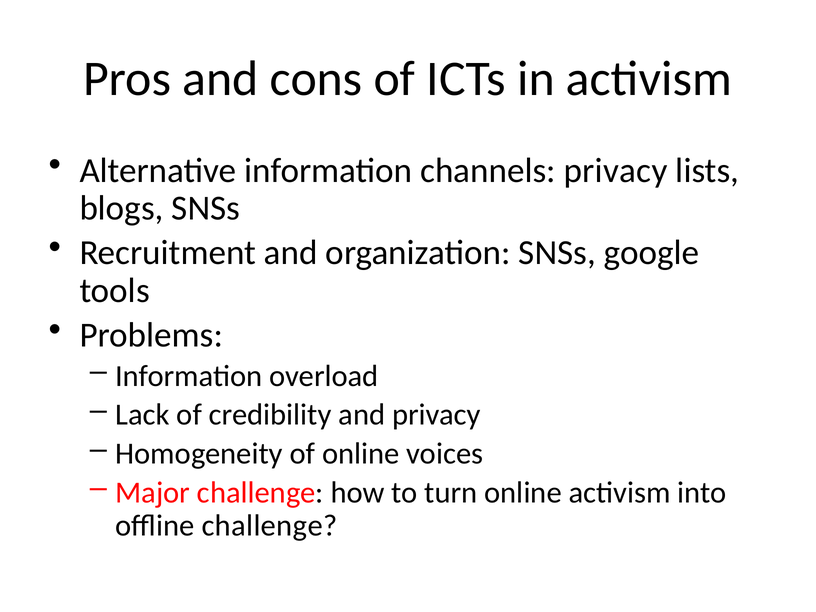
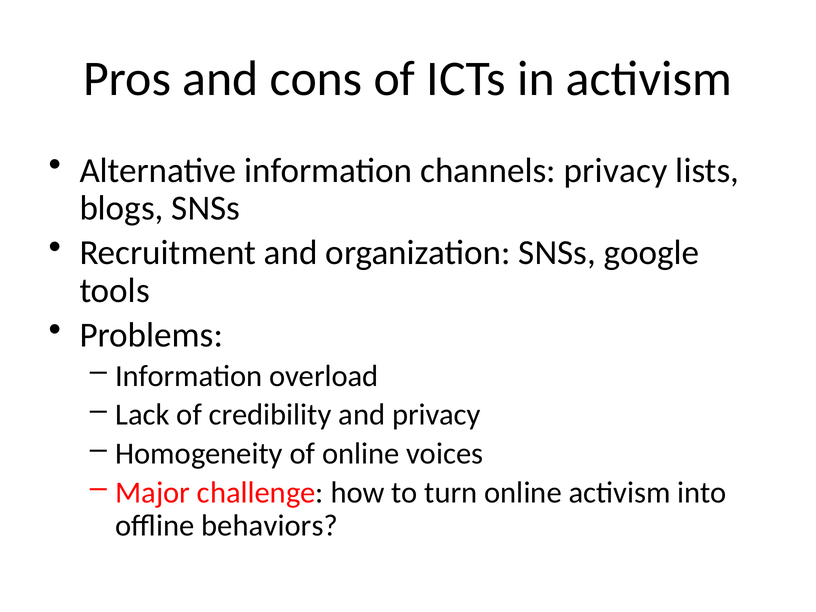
offline challenge: challenge -> behaviors (270, 526)
